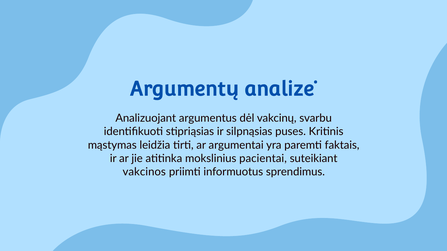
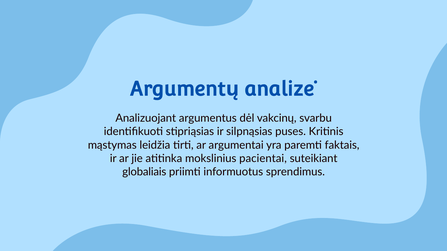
vakcinos: vakcinos -> globaliais (144, 172)
